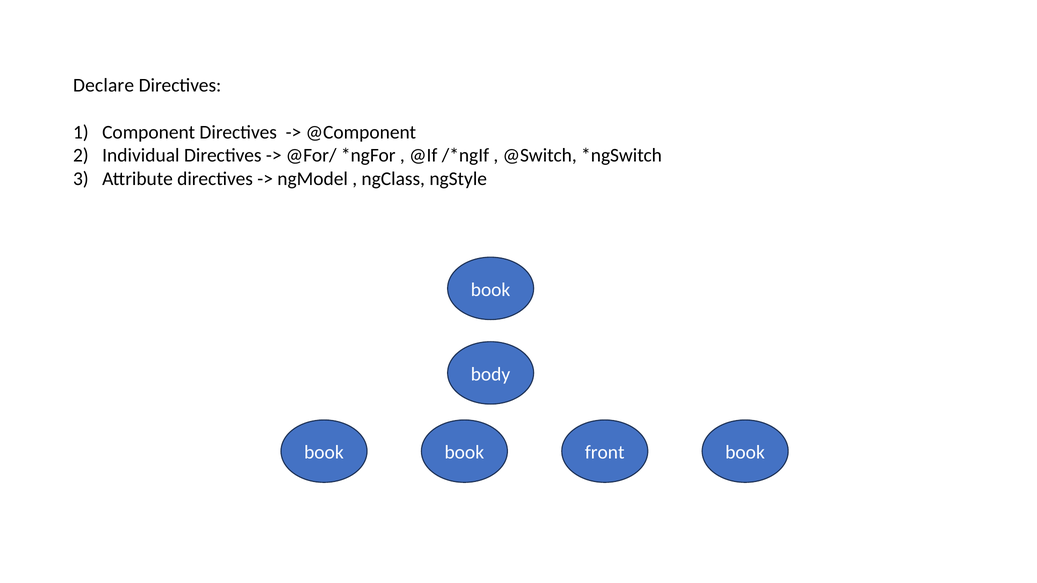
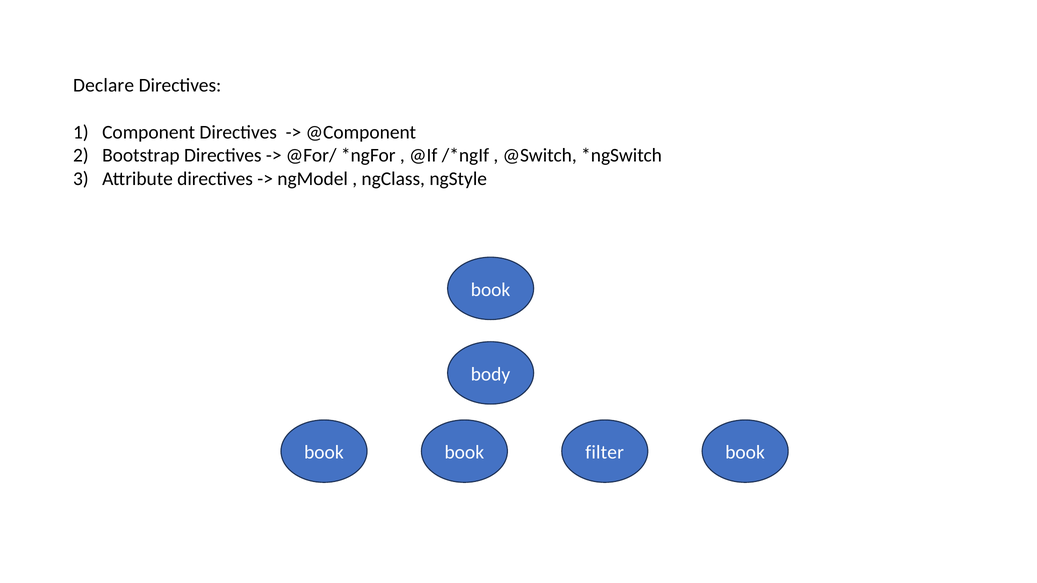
Individual: Individual -> Bootstrap (141, 156)
front: front -> filter (605, 453)
